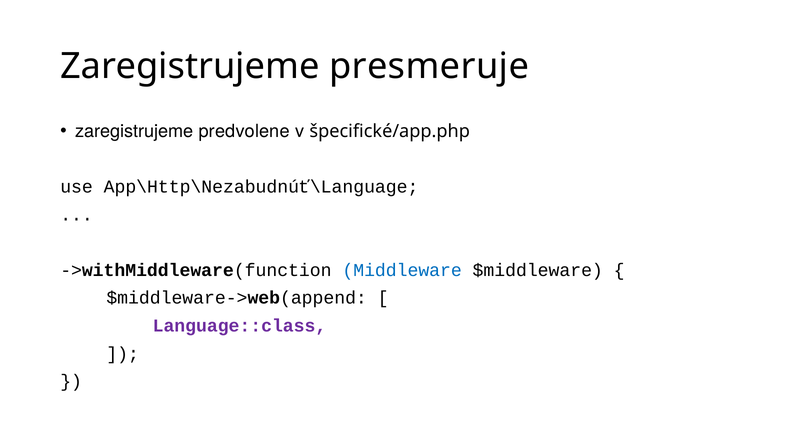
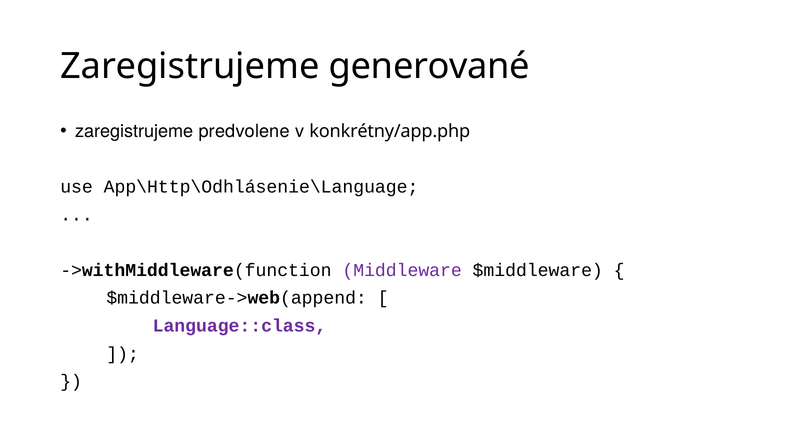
presmeruje: presmeruje -> generované (429, 66)
špecifické/app.php: špecifické/app.php -> konkrétny/app.php (390, 131)
App\Http\Nezabudnúť\Language: App\Http\Nezabudnúť\Language -> App\Http\Odhlásenie\Language (261, 187)
Middleware colour: blue -> purple (402, 270)
